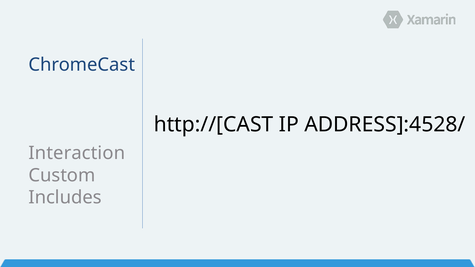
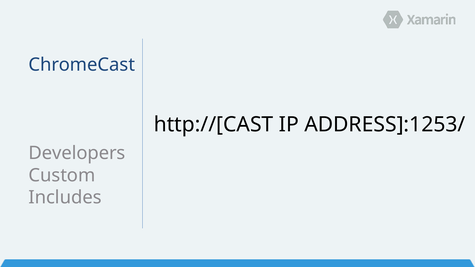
ADDRESS]:4528/: ADDRESS]:4528/ -> ADDRESS]:1253/ (385, 125)
Interaction: Interaction -> Developers (77, 153)
